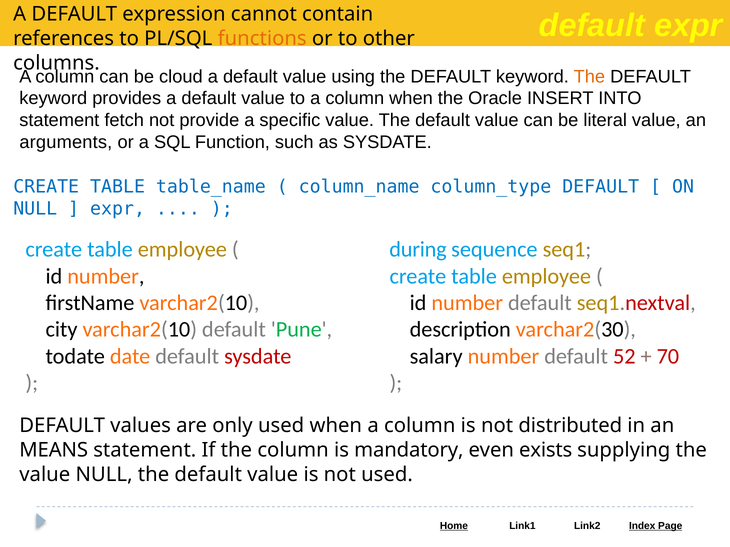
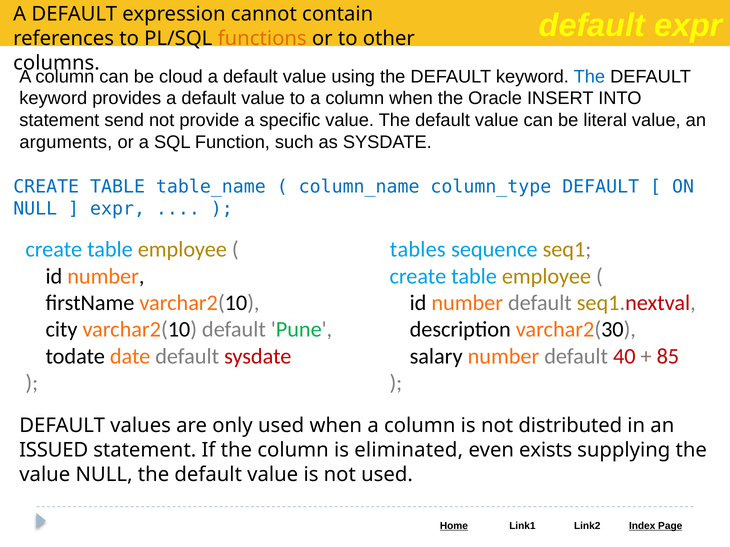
The colour: orange -> blue (589, 77)
fetch: fetch -> send (124, 120)
during: during -> tables (418, 250)
52: 52 -> 40 (624, 357)
70: 70 -> 85 (668, 357)
MEANS: MEANS -> ISSUED (54, 451)
mandatory: mandatory -> eliminated (409, 451)
